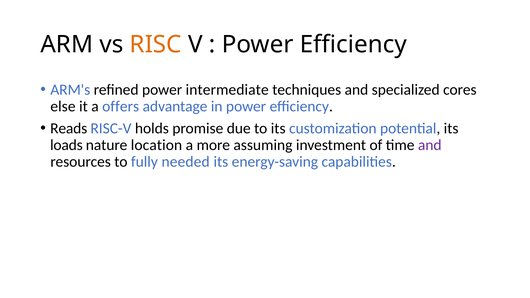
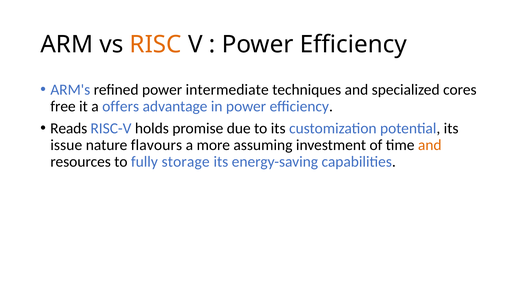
else: else -> free (63, 106)
loads: loads -> issue (66, 145)
location: location -> flavours (156, 145)
and colour: purple -> orange (430, 145)
needed: needed -> storage (186, 162)
